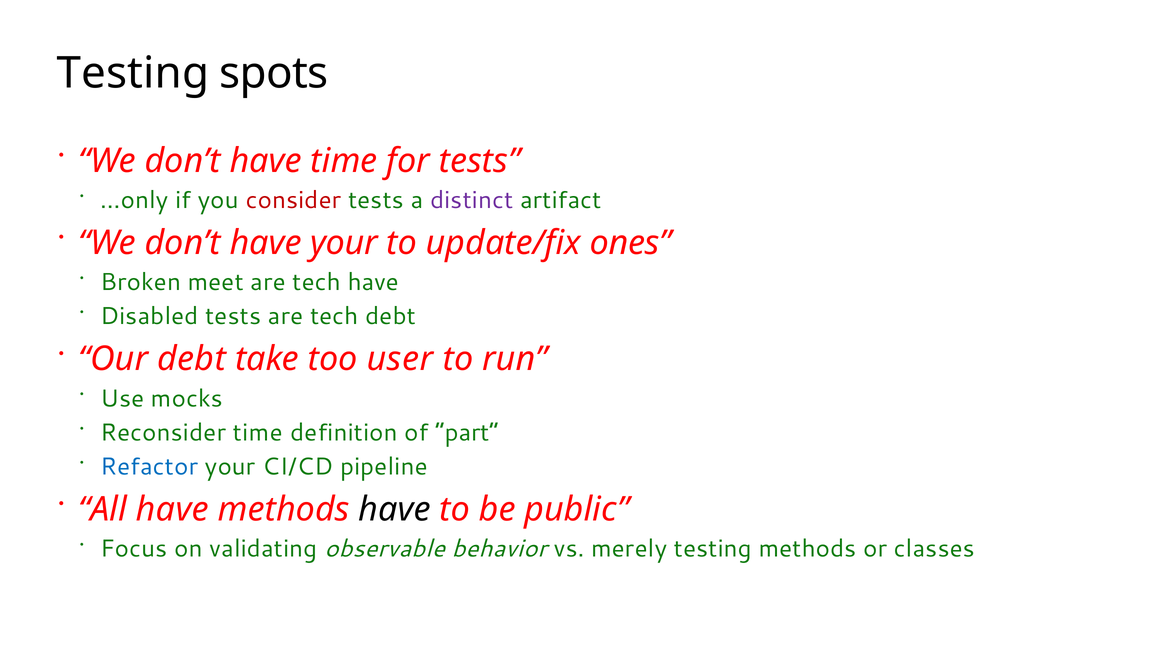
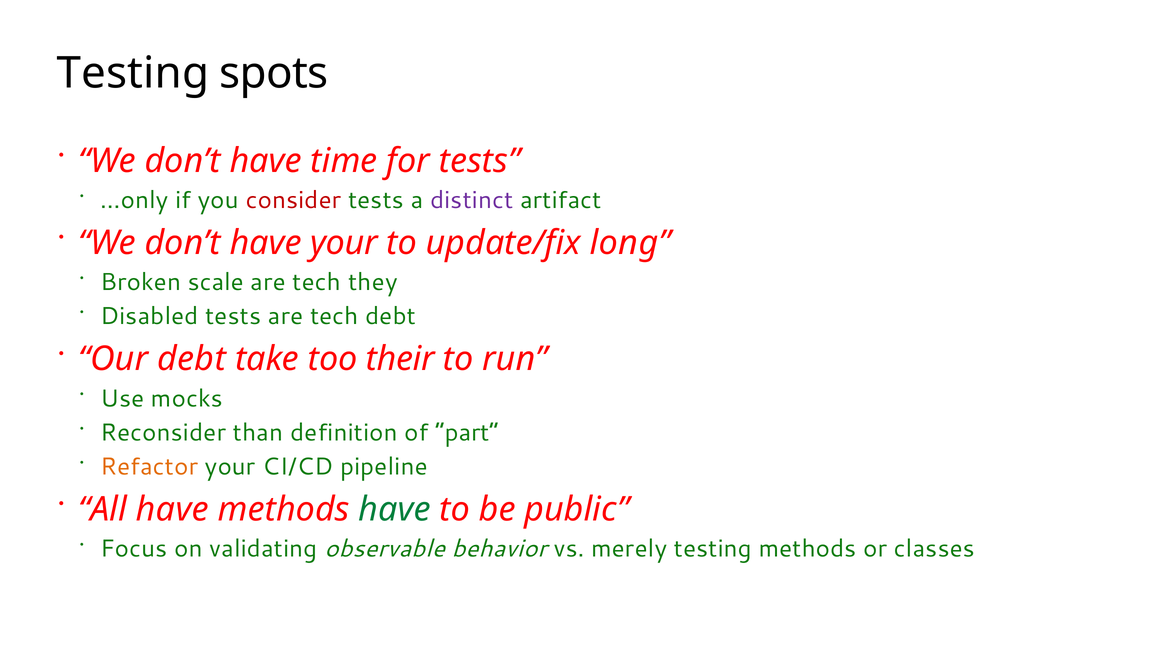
ones: ones -> long (630, 243)
meet: meet -> scale (216, 282)
tech have: have -> they (373, 282)
user: user -> their (400, 359)
Reconsider time: time -> than (258, 433)
Refactor colour: blue -> orange (149, 467)
have colour: black -> green (394, 510)
